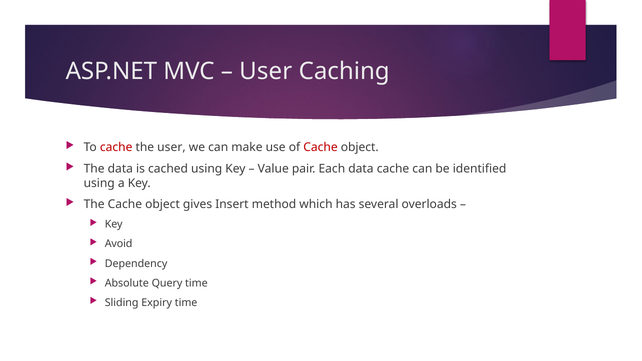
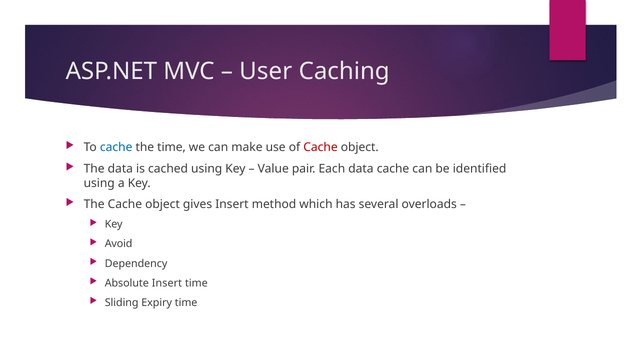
cache colour: red -> blue (116, 148)
the user: user -> time (172, 148)
Absolute Query: Query -> Insert (167, 283)
